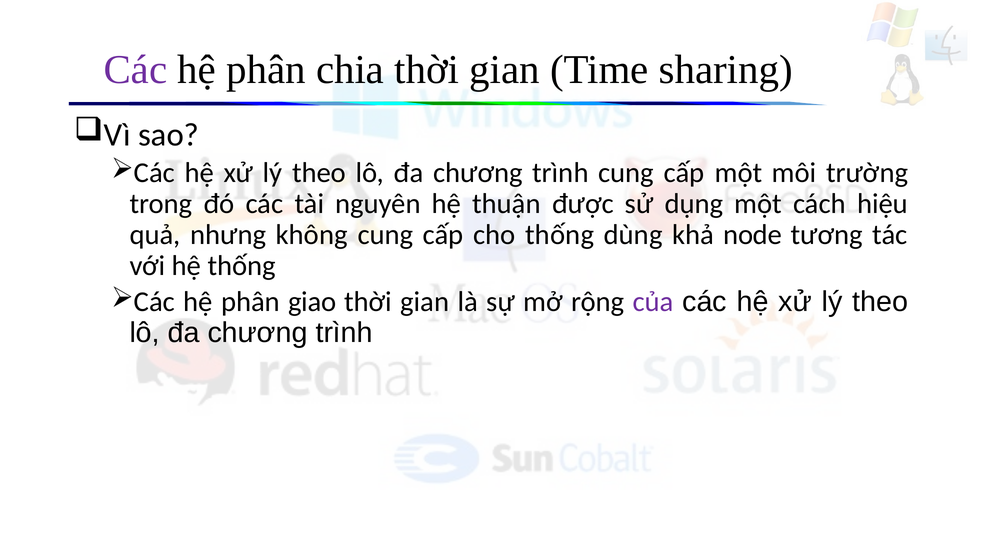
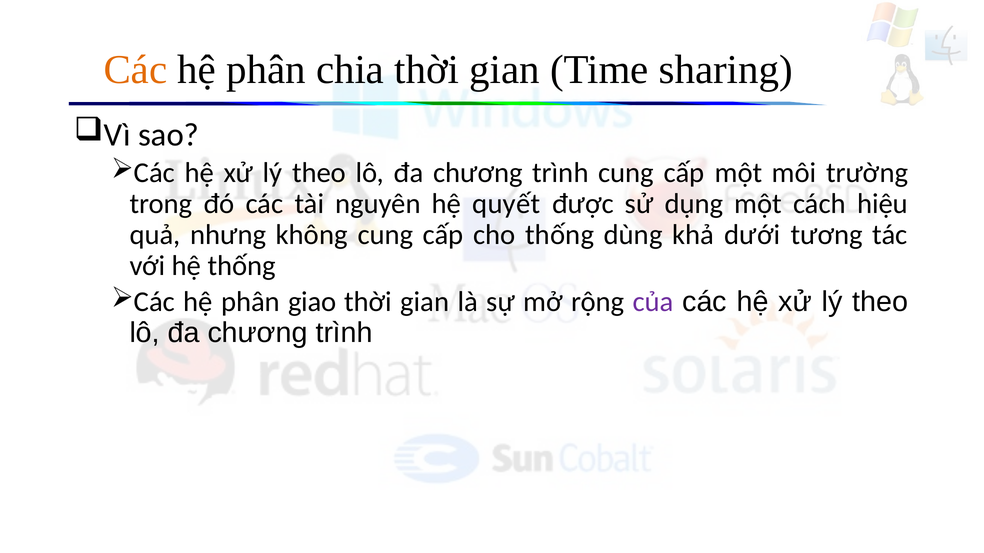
Các colour: purple -> orange (135, 70)
thuận: thuận -> quyết (506, 204)
node: node -> dưới (752, 235)
